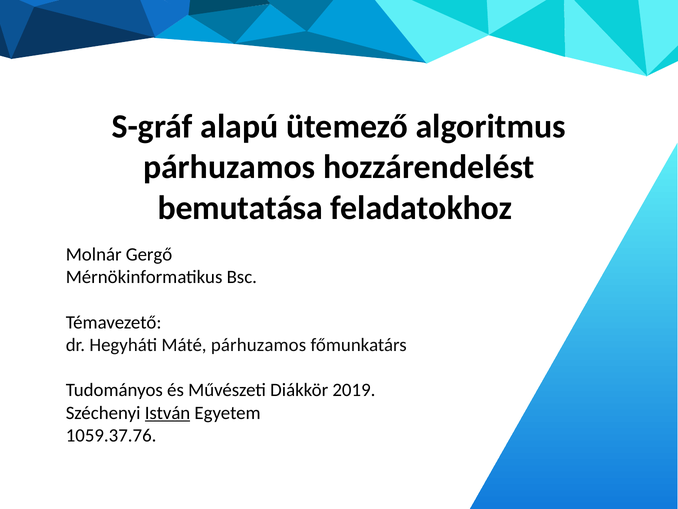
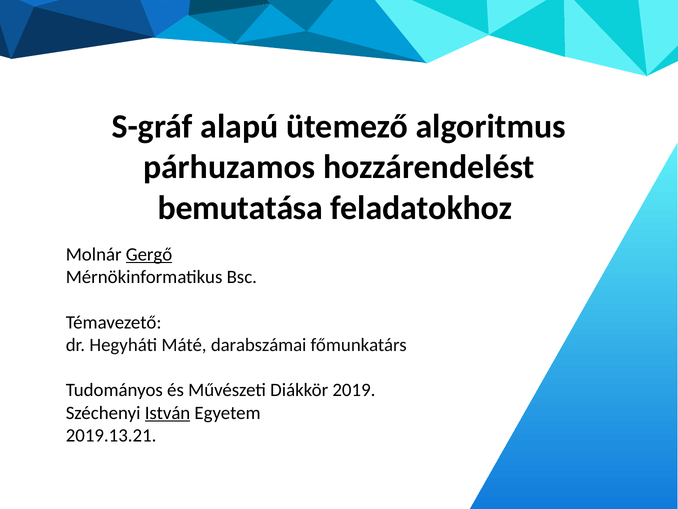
Gergő underline: none -> present (149, 254)
Máté párhuzamos: párhuzamos -> darabszámai (259, 345)
1059.37.76: 1059.37.76 -> 2019.13.21 (111, 435)
